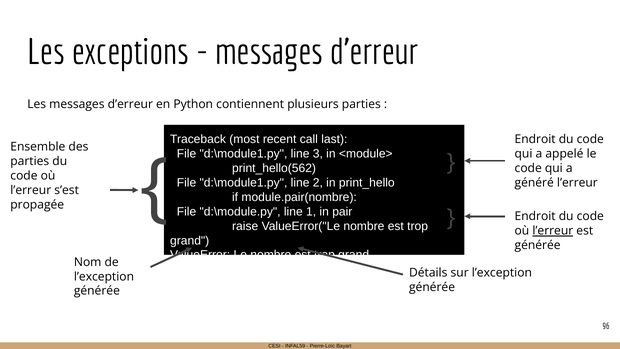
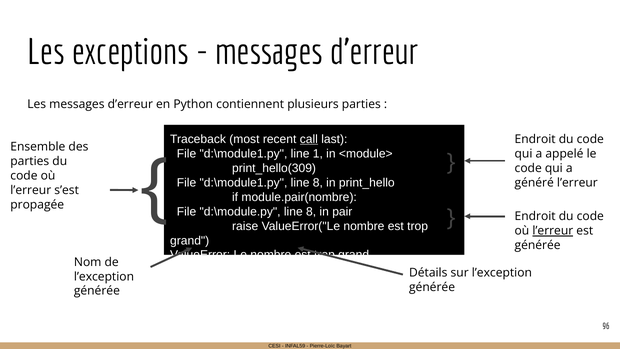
call underline: none -> present (309, 139)
3: 3 -> 1 (318, 154)
print_hello(562: print_hello(562 -> print_hello(309 (274, 168)
d:\module1.py line 2: 2 -> 8 (318, 182)
d:\module.py line 1: 1 -> 8 (311, 211)
